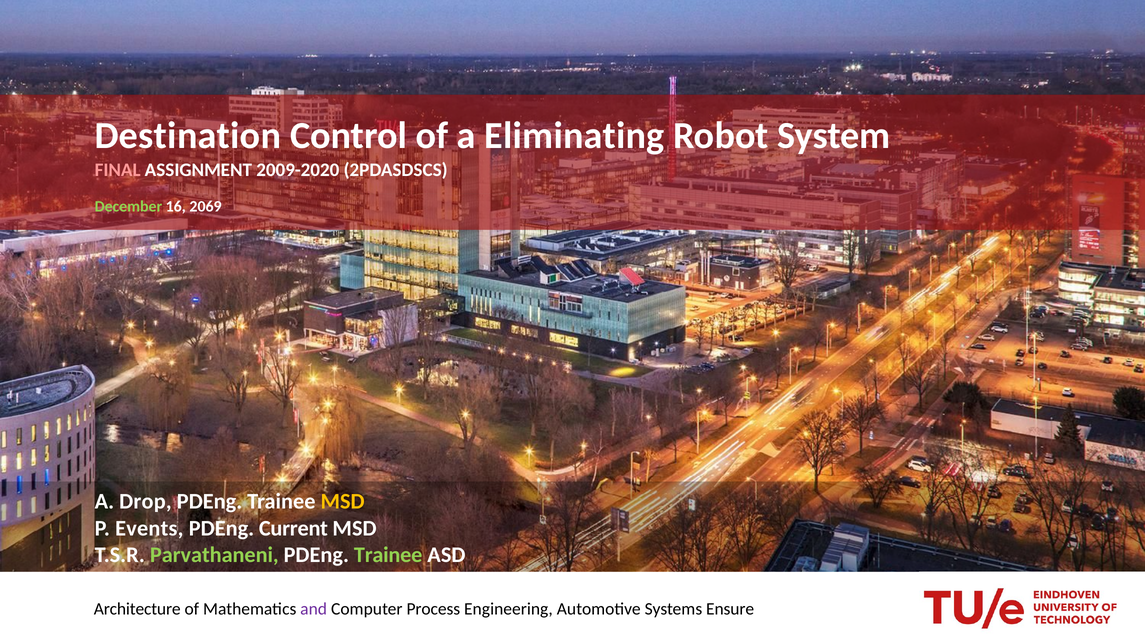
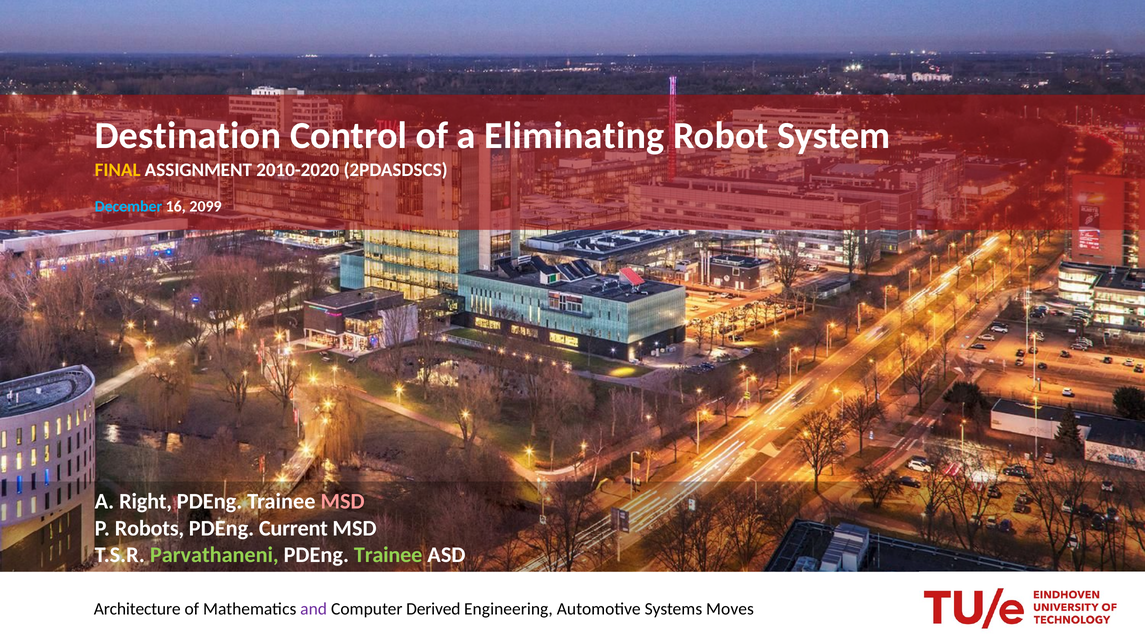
FINAL colour: pink -> yellow (118, 170)
2009-2020: 2009-2020 -> 2010-2020 (298, 170)
December colour: light green -> light blue (128, 207)
2069: 2069 -> 2099 (206, 207)
Drop: Drop -> Right (146, 502)
MSD colour: yellow -> pink (343, 502)
Events: Events -> Robots (150, 528)
Process: Process -> Derived (433, 609)
Ensure: Ensure -> Moves (730, 609)
